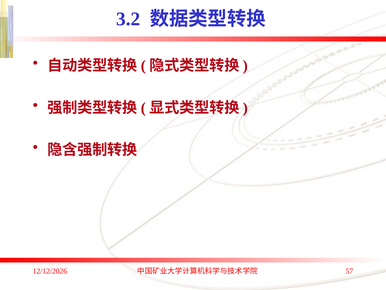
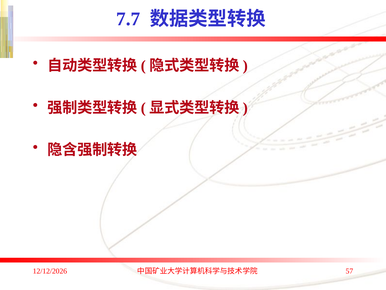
3.2: 3.2 -> 7.7 (128, 19)
